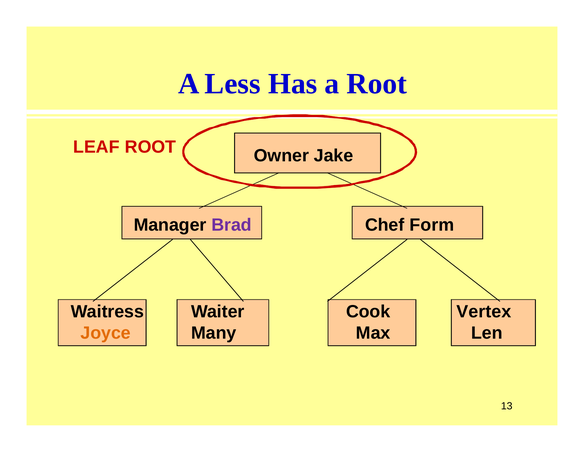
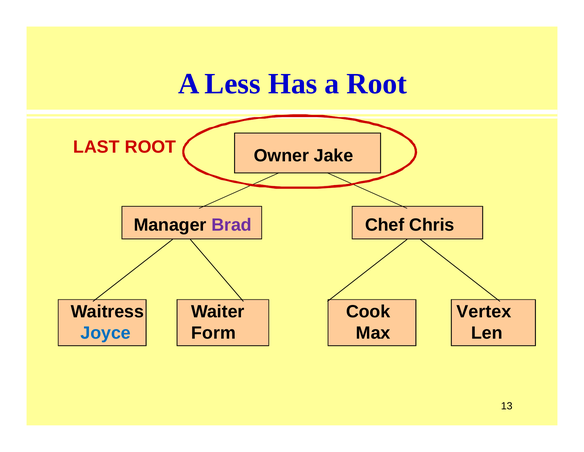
LEAF: LEAF -> LAST (96, 147)
Form: Form -> Chris (432, 225)
Joyce colour: orange -> blue (106, 333)
Many: Many -> Form (214, 333)
